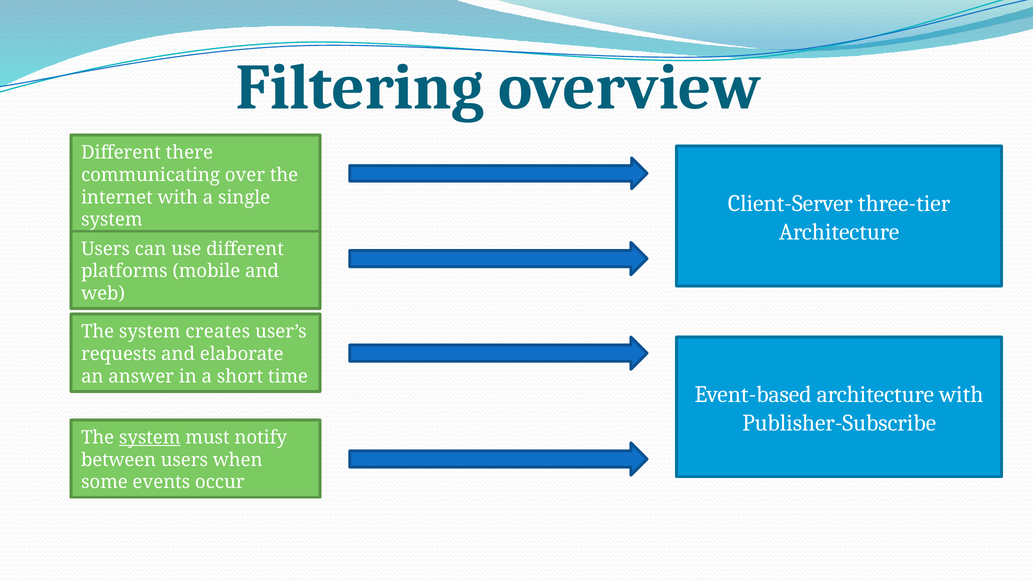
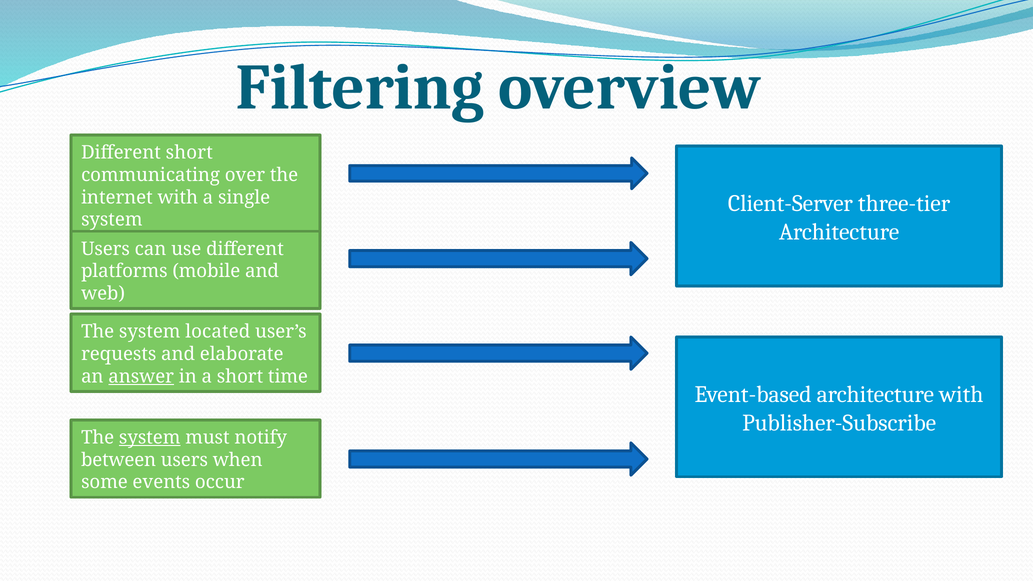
Different there: there -> short (189, 153)
creates: creates -> located (218, 332)
answer underline: none -> present (141, 377)
